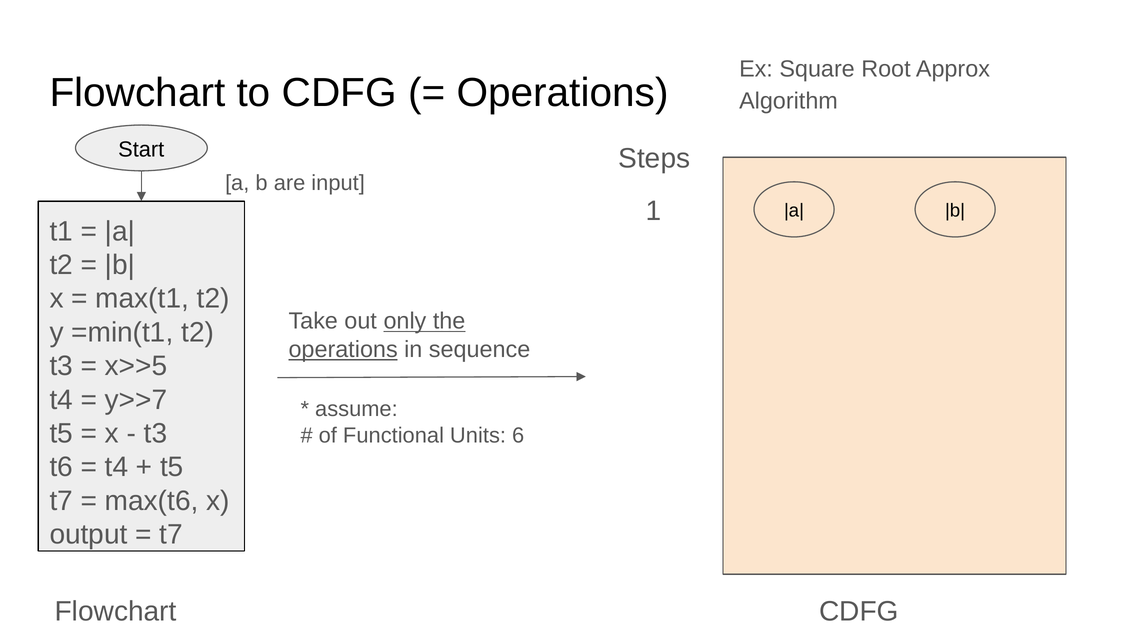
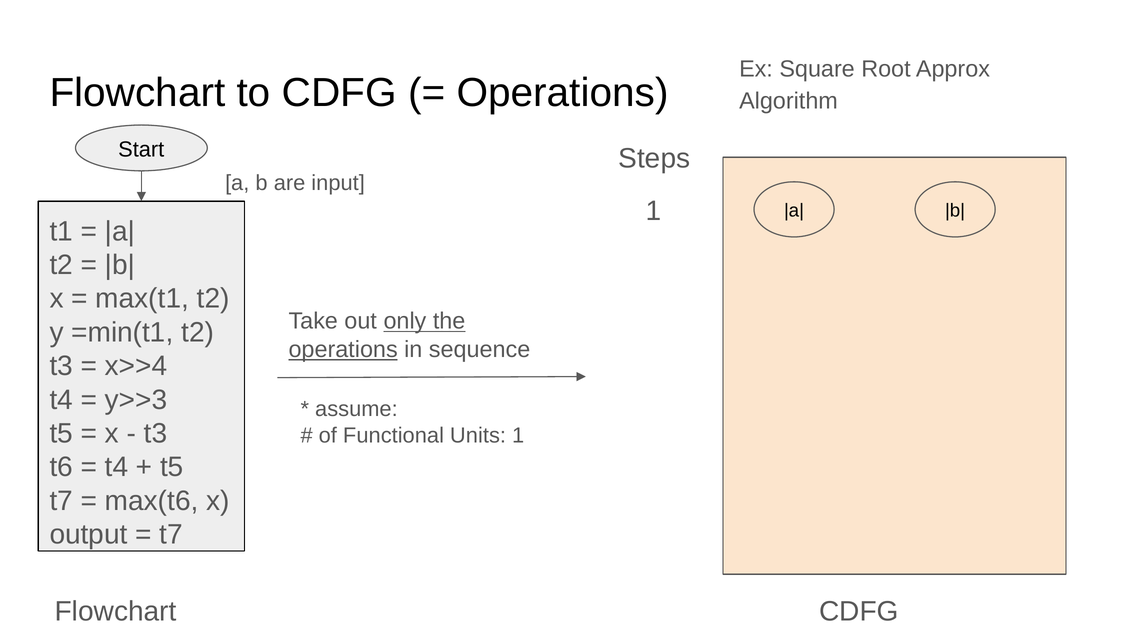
x>>5: x>>5 -> x>>4 (136, 366)
y>>7: y>>7 -> y>>3 (136, 400)
Units 6: 6 -> 1 (518, 436)
